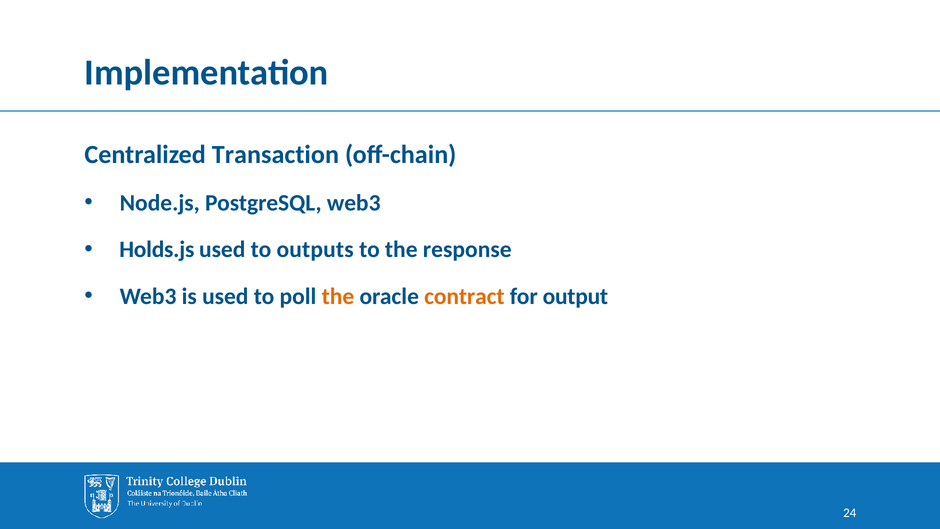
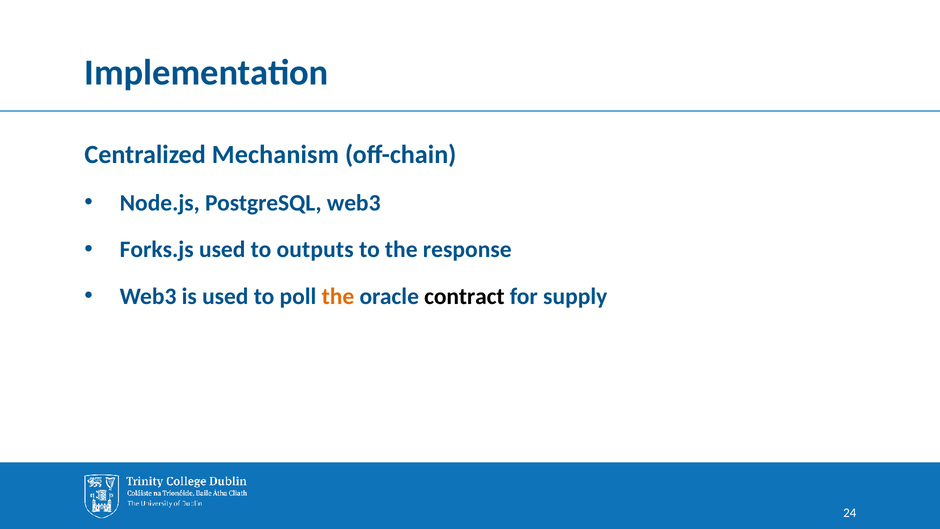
Transaction: Transaction -> Mechanism (275, 155)
Holds.js: Holds.js -> Forks.js (157, 249)
contract colour: orange -> black (464, 296)
output: output -> supply (575, 296)
